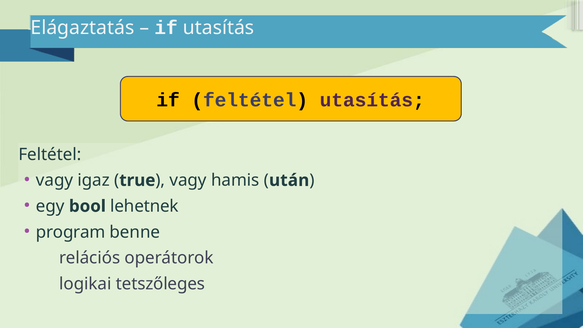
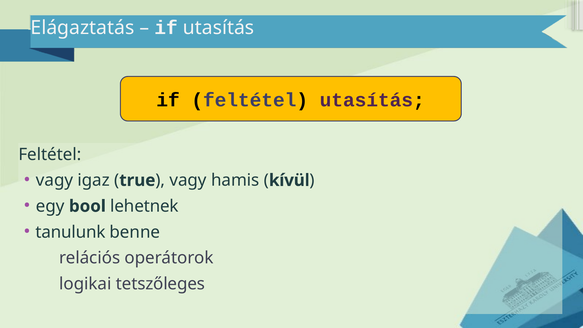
után: után -> kívül (289, 180)
program: program -> tanulunk (71, 232)
